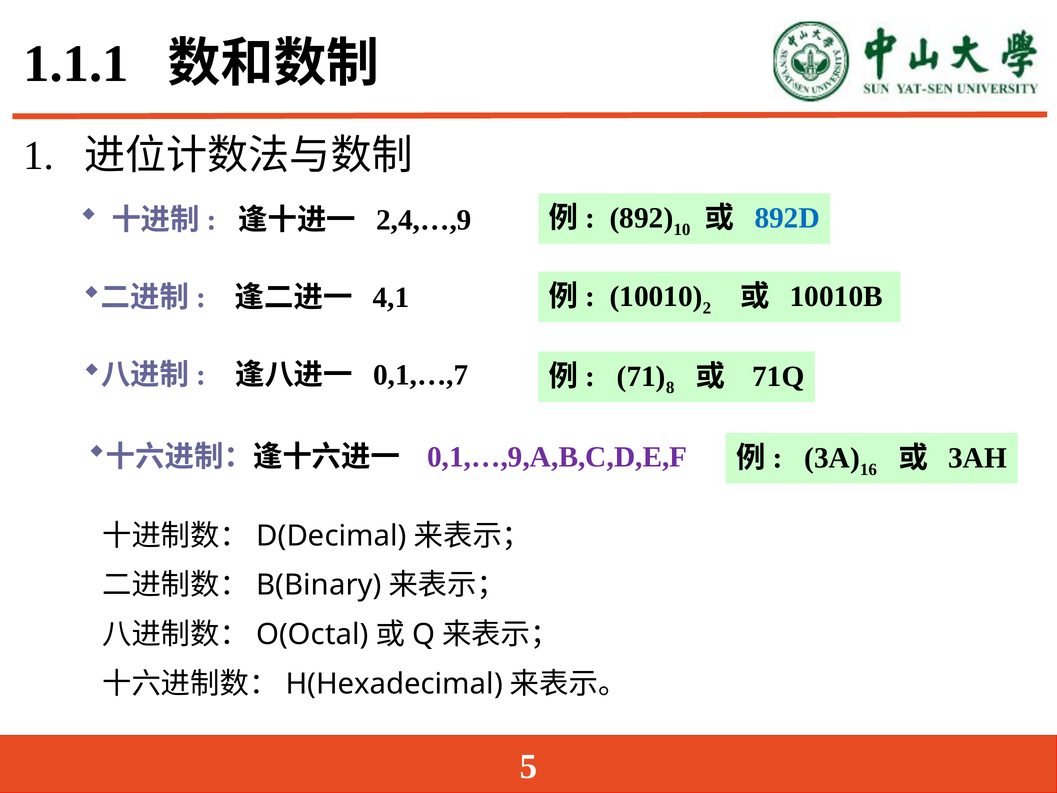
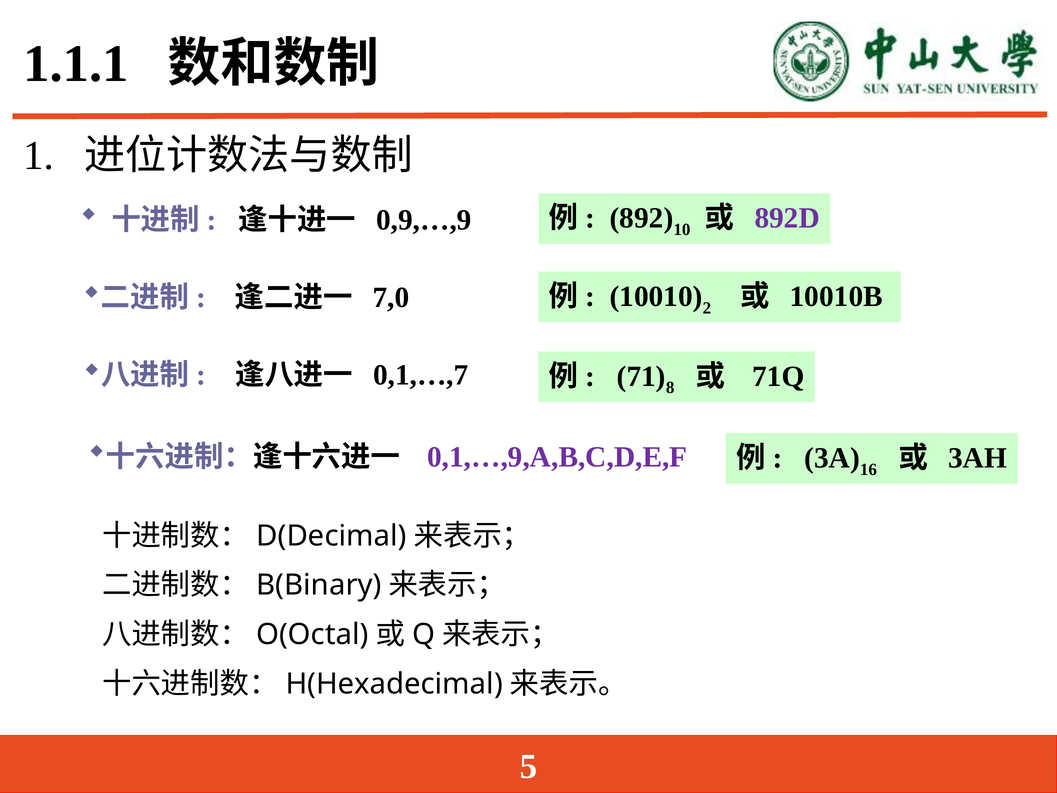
2,4,…,9: 2,4,…,9 -> 0,9,…,9 (424, 220)
892D colour: blue -> purple (787, 218)
4,1: 4,1 -> 7,0 (391, 298)
